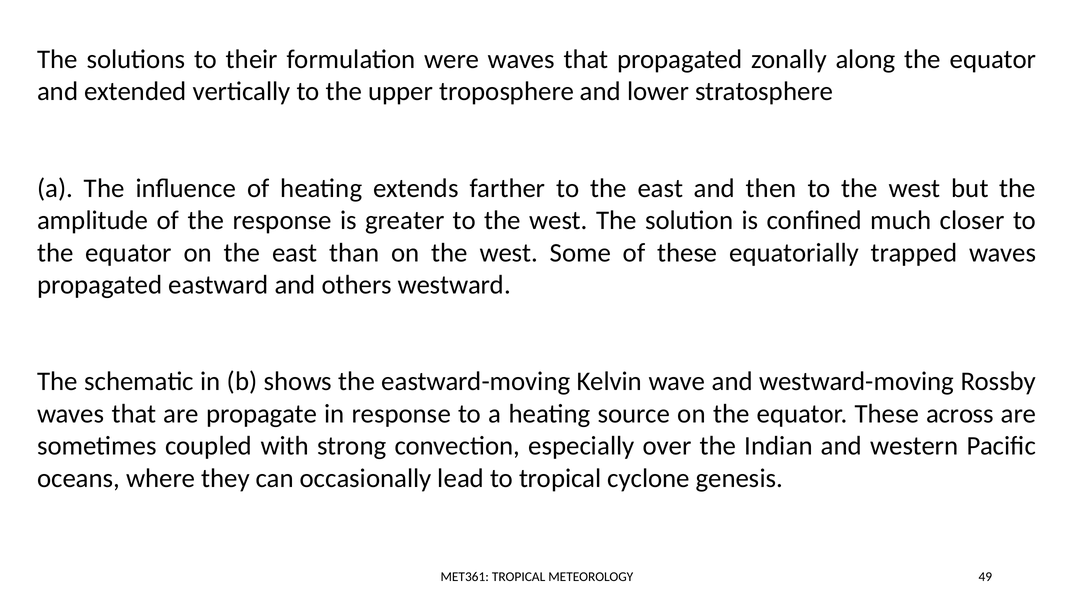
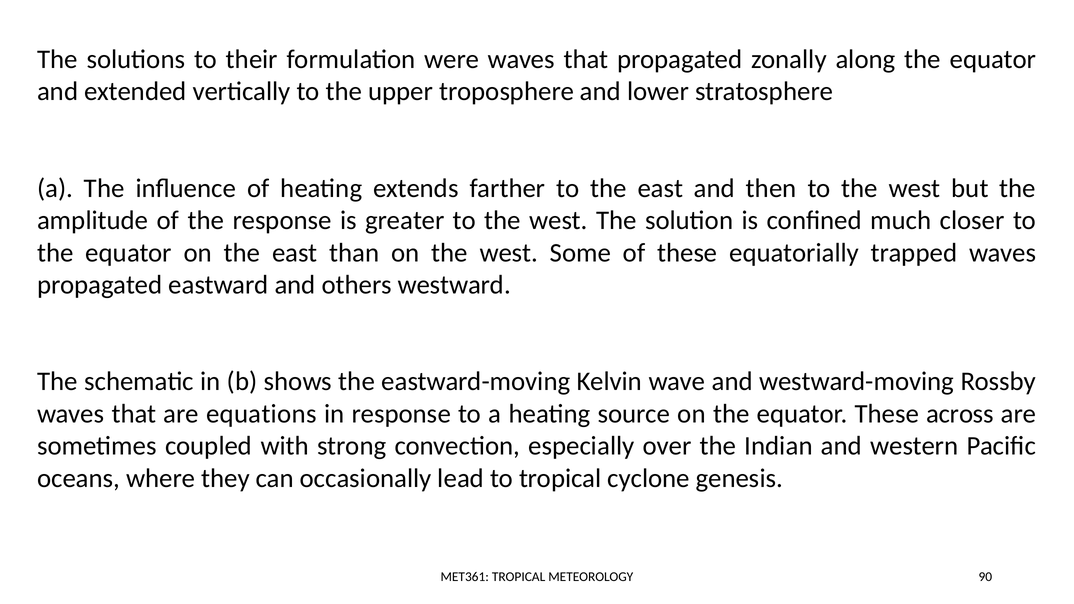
propagate: propagate -> equations (261, 414)
49: 49 -> 90 (985, 577)
